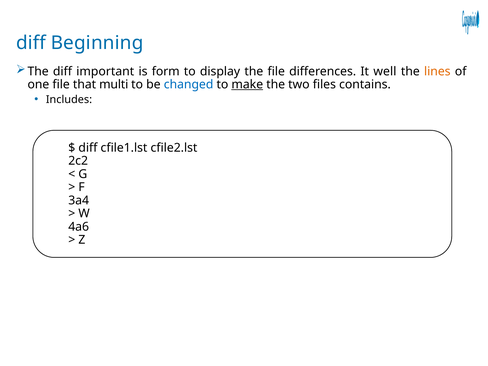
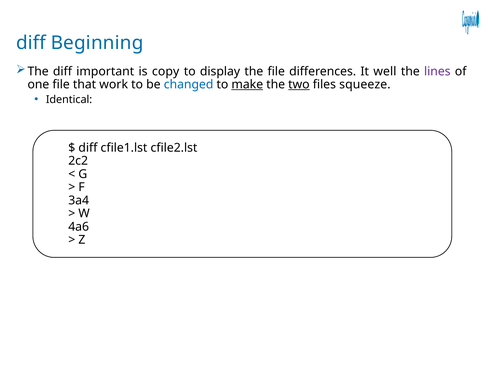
form: form -> copy (166, 71)
lines colour: orange -> purple (437, 71)
multi: multi -> work (114, 85)
two underline: none -> present (299, 85)
contains: contains -> squeeze (365, 85)
Includes: Includes -> Identical (69, 99)
